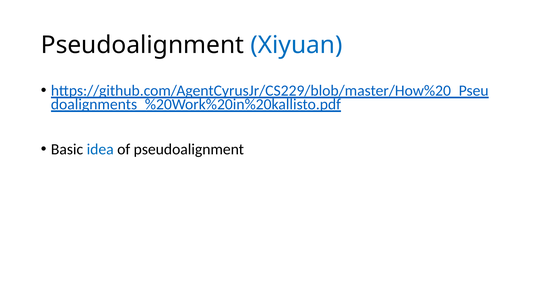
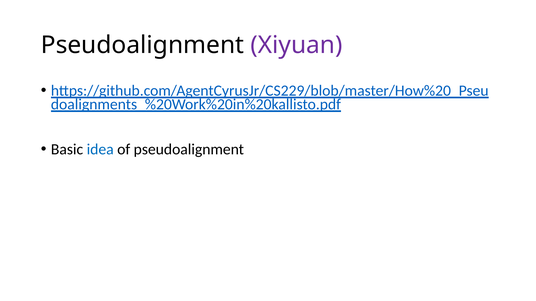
Xiyuan colour: blue -> purple (296, 45)
